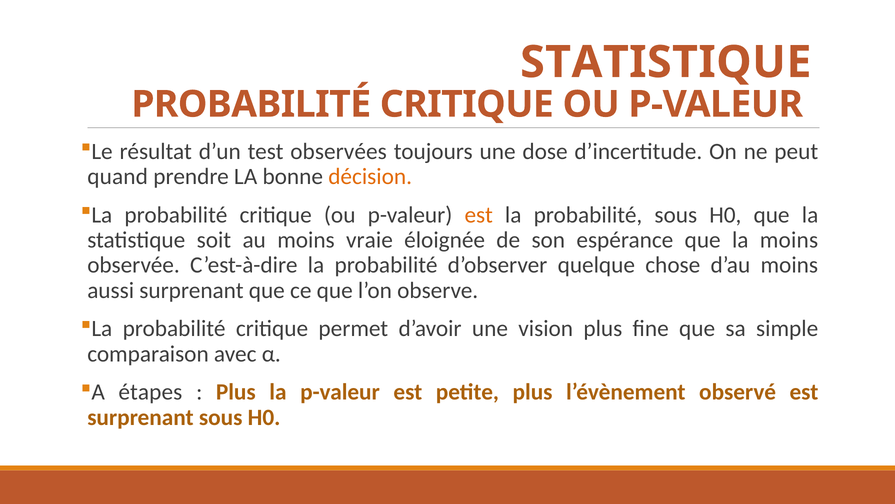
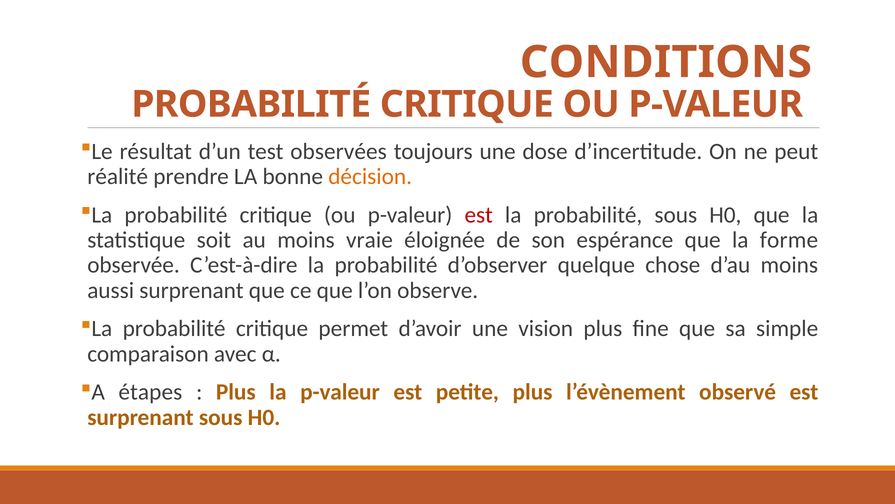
STATISTIQUE: STATISTIQUE -> CONDITIONS (666, 62)
quand: quand -> réalité (118, 176)
est colour: orange -> red (479, 215)
la moins: moins -> forme (789, 240)
